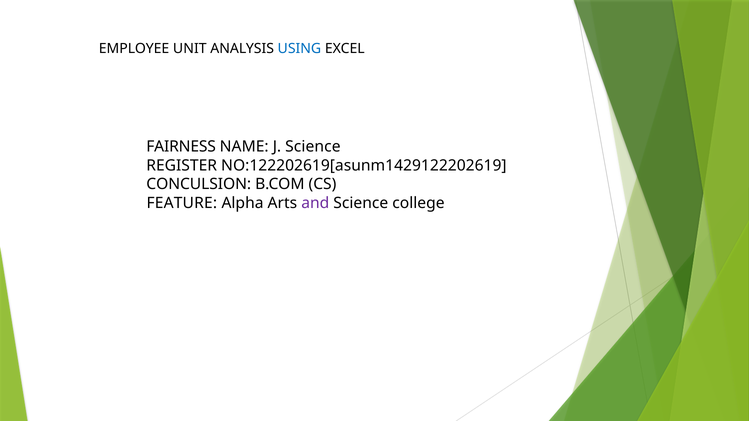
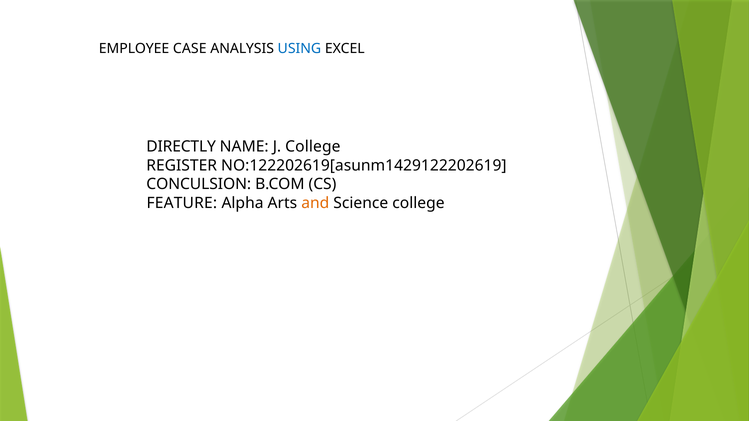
UNIT: UNIT -> CASE (190, 49)
FAIRNESS: FAIRNESS -> DIRECTLY (181, 147)
J Science: Science -> College (313, 147)
and colour: purple -> orange (315, 203)
